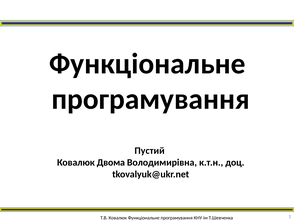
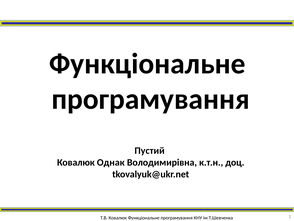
Двома: Двома -> Однак (111, 162)
